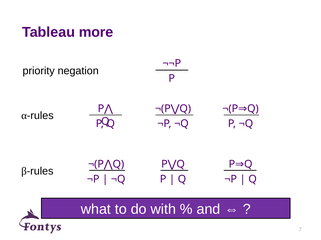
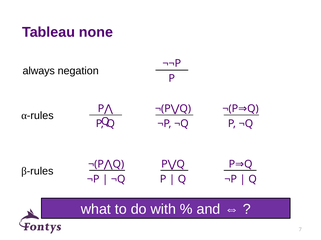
more: more -> none (96, 32)
priority: priority -> always (39, 71)
